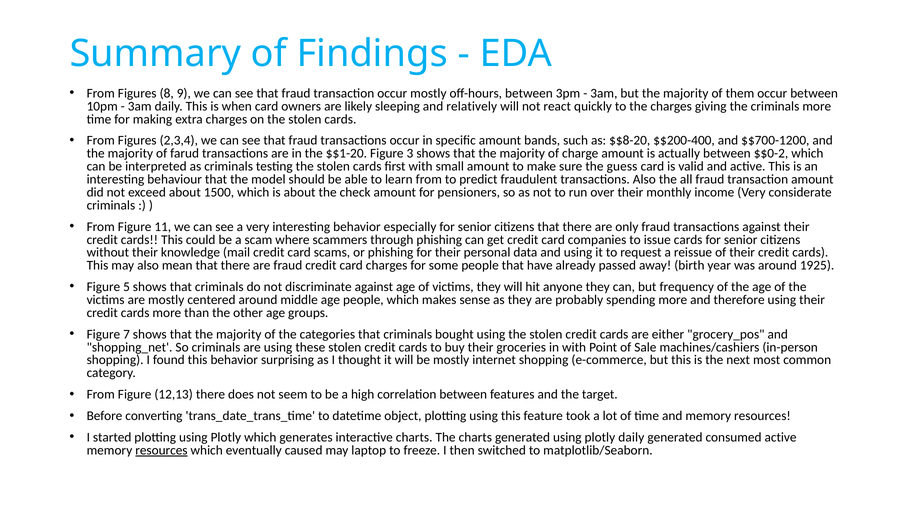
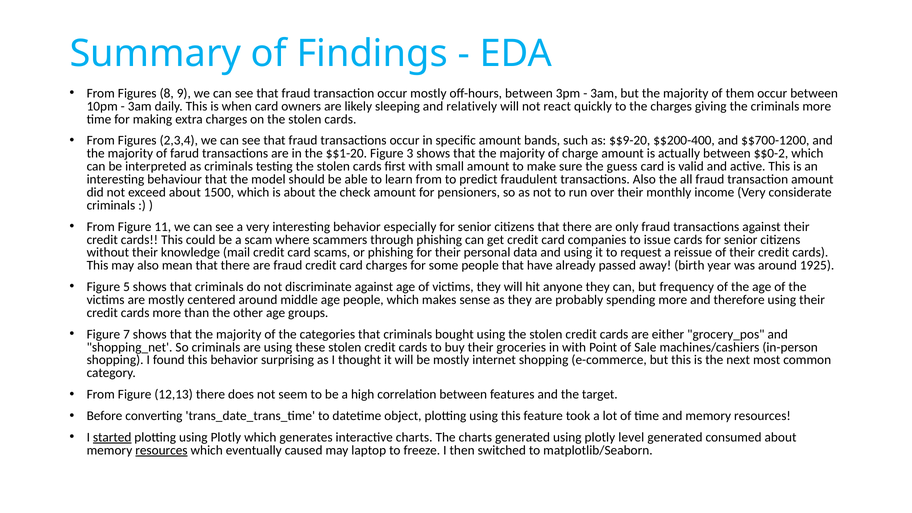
$$8-20: $$8-20 -> $$9-20 (630, 141)
started underline: none -> present (112, 437)
plotly daily: daily -> level (631, 437)
consumed active: active -> about (781, 437)
